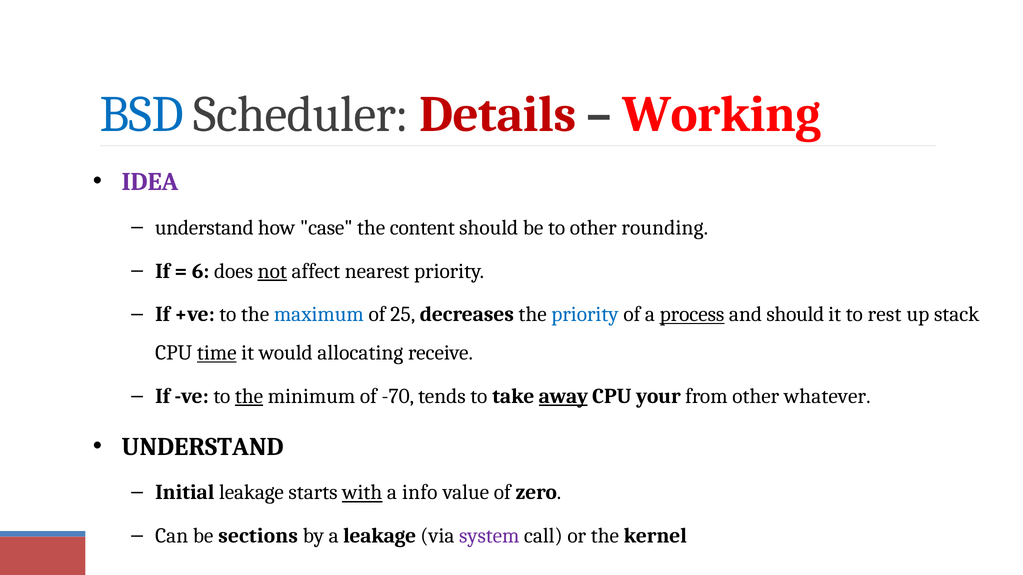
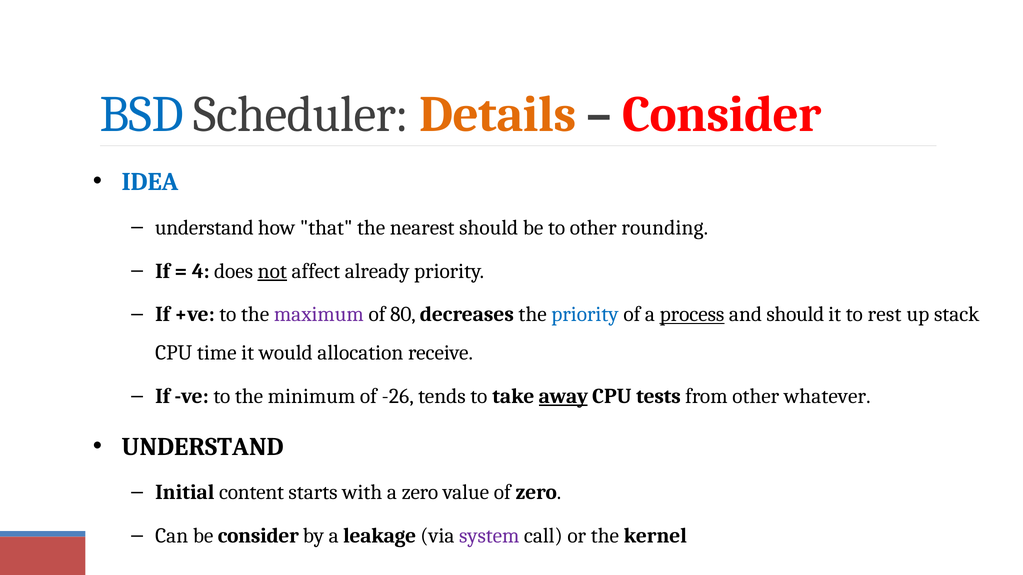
Details colour: red -> orange (498, 115)
Working: Working -> Consider (722, 115)
IDEA colour: purple -> blue (150, 182)
case: case -> that (326, 228)
content: content -> nearest (422, 228)
6: 6 -> 4 (201, 271)
nearest: nearest -> already (377, 271)
maximum colour: blue -> purple (319, 315)
25: 25 -> 80 (403, 315)
time underline: present -> none (217, 353)
allocating: allocating -> allocation (360, 353)
the underline: present -> none (249, 396)
-70: -70 -> -26 (398, 396)
your: your -> tests (658, 396)
Initial leakage: leakage -> content (252, 493)
with underline: present -> none (362, 493)
a info: info -> zero (420, 493)
be sections: sections -> consider (258, 536)
